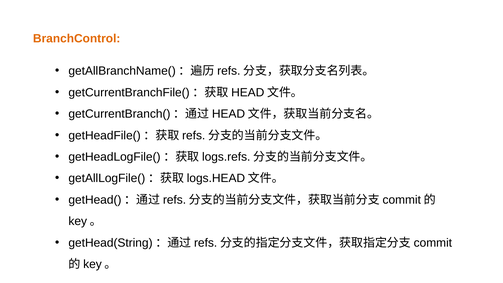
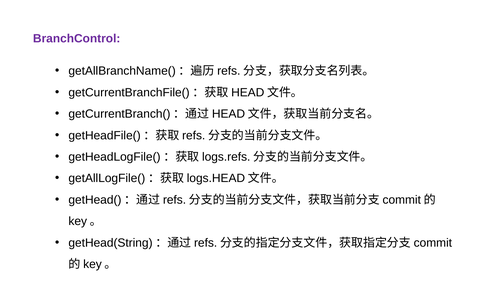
BranchControl colour: orange -> purple (77, 39)
